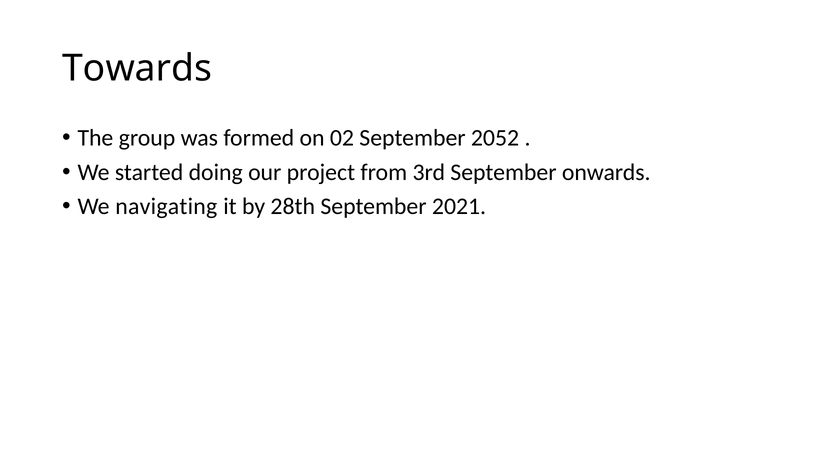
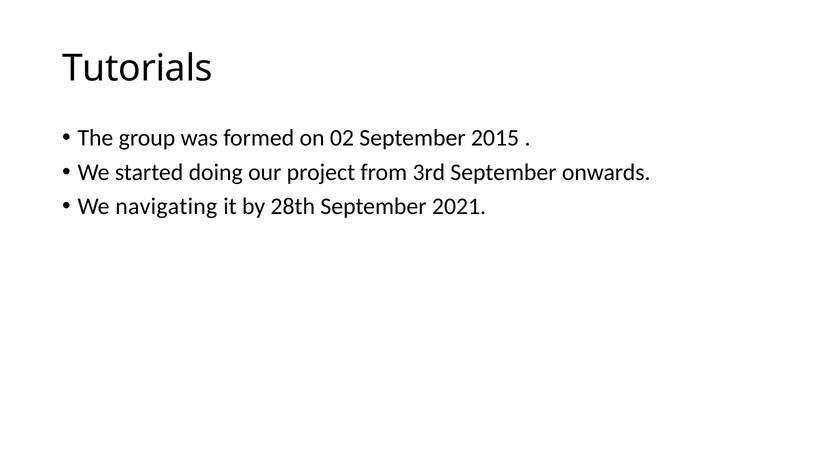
Towards: Towards -> Tutorials (137, 69)
2052: 2052 -> 2015 (495, 138)
